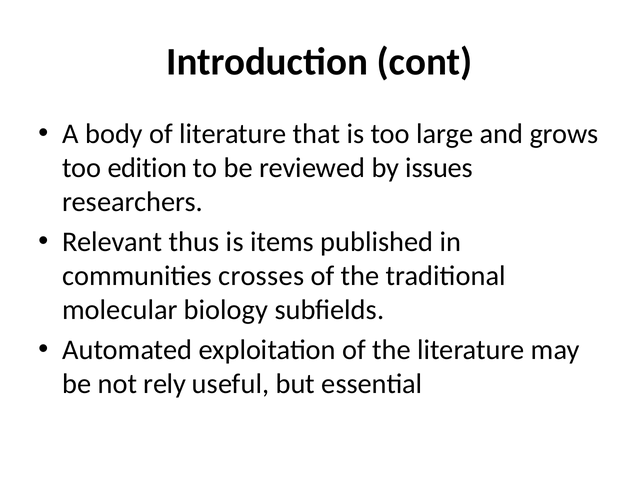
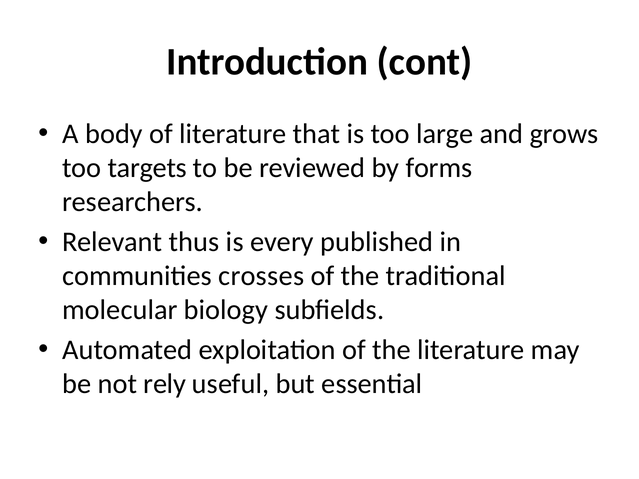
edition: edition -> targets (147, 168)
issues: issues -> forms (439, 168)
items: items -> every (282, 242)
